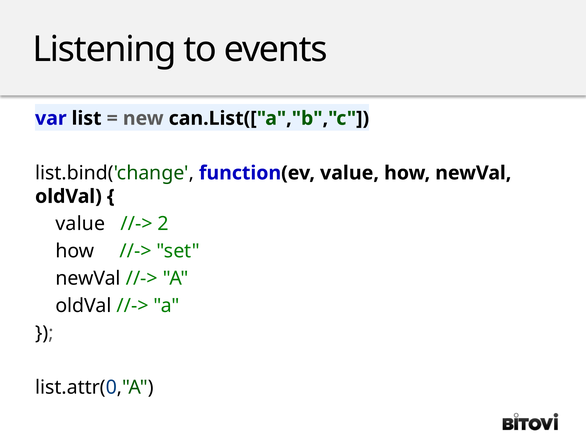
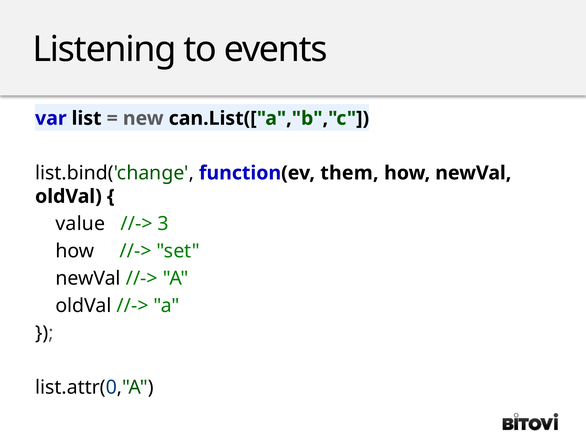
function(ev value: value -> them (349, 173)
2: 2 -> 3 (163, 224)
